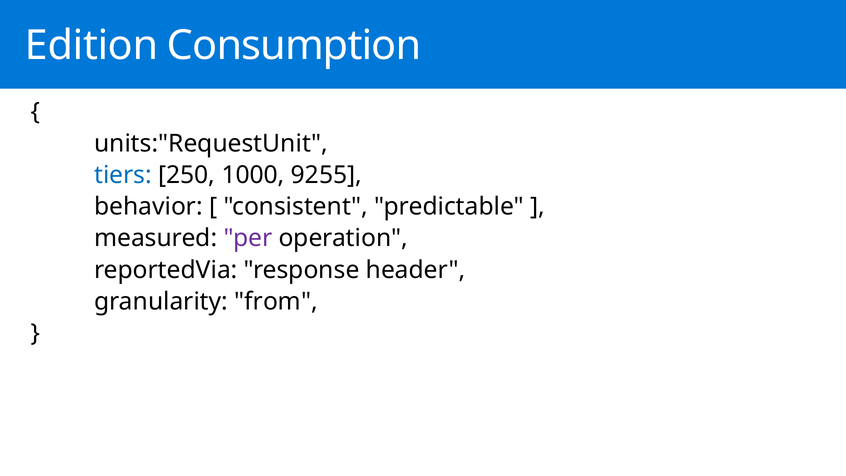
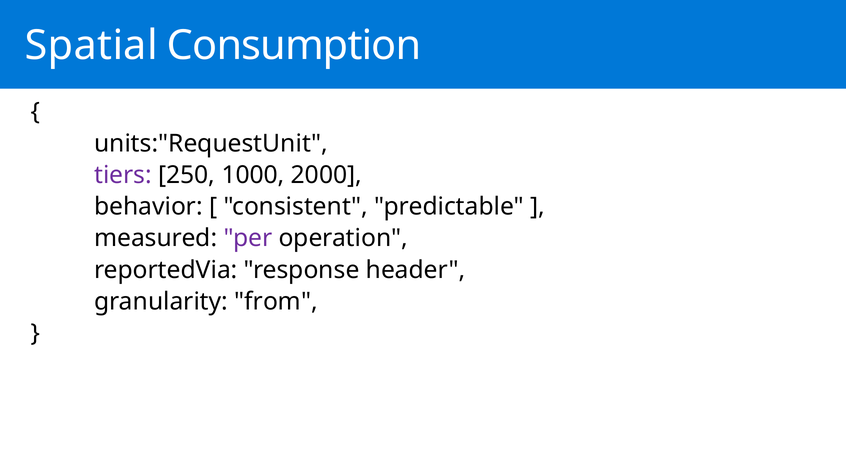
Edition: Edition -> Spatial (91, 45)
tiers colour: blue -> purple (123, 175)
9255: 9255 -> 2000 (326, 175)
